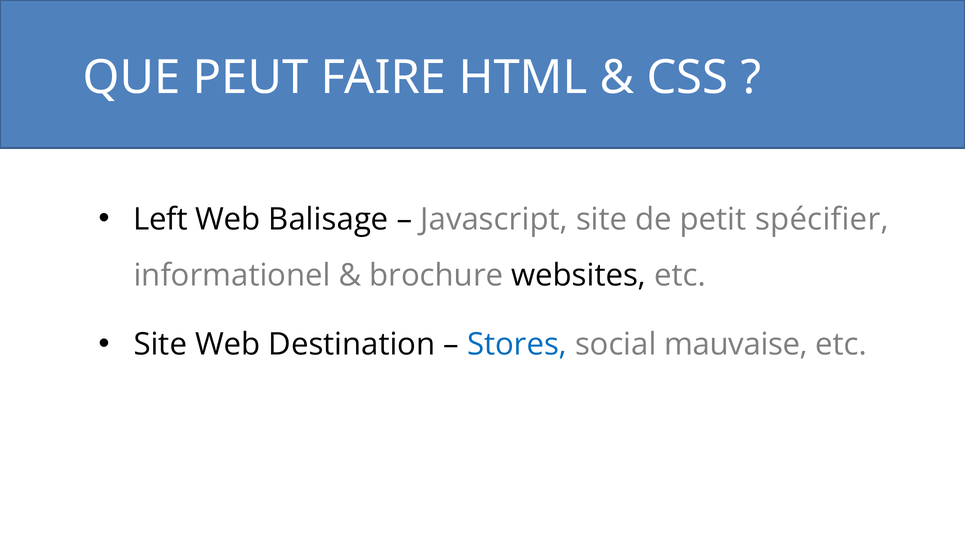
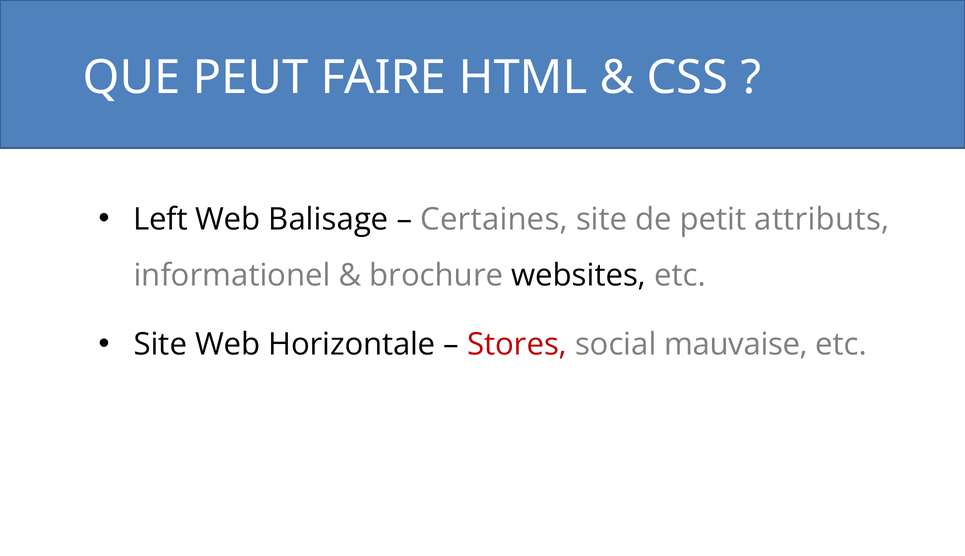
Javascript: Javascript -> Certaines (494, 219)
spécifier: spécifier -> attributs (822, 219)
Destination: Destination -> Horizontale (352, 345)
Stores colour: blue -> red (517, 345)
